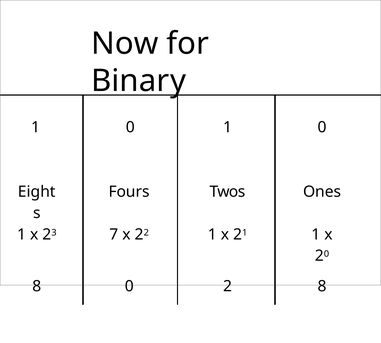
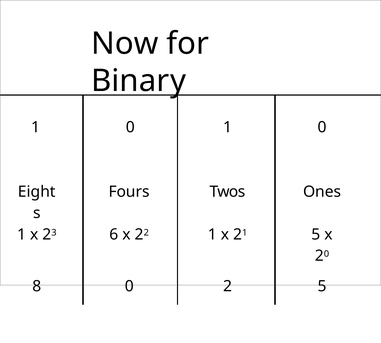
7: 7 -> 6 (114, 235)
21 1: 1 -> 5 (316, 235)
2 8: 8 -> 5 (322, 287)
